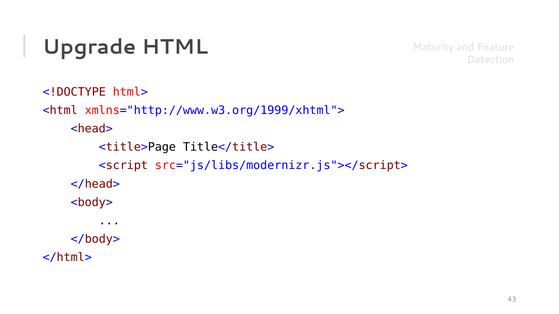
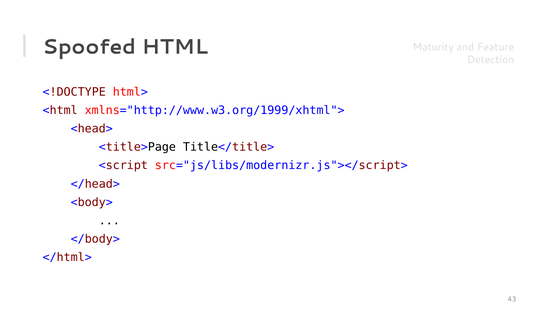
Upgrade: Upgrade -> Spoofed (89, 47)
